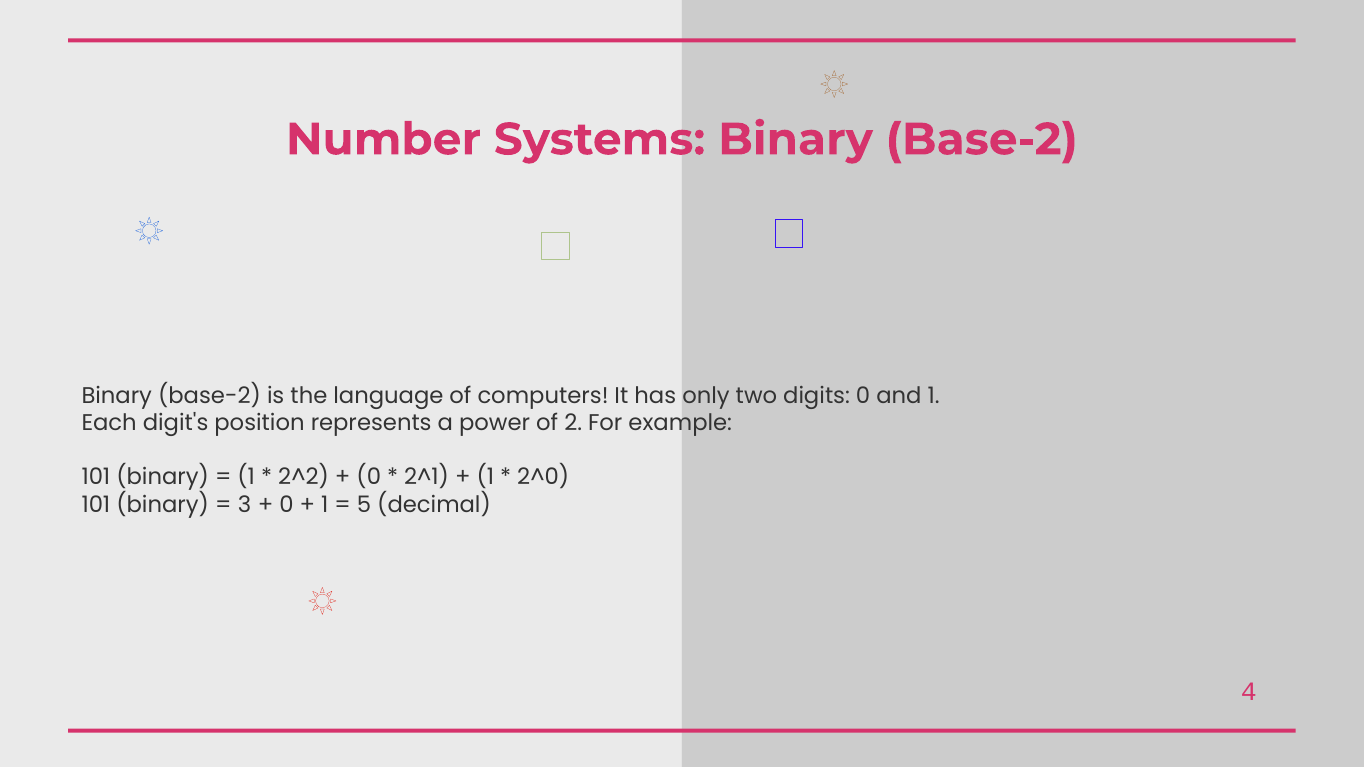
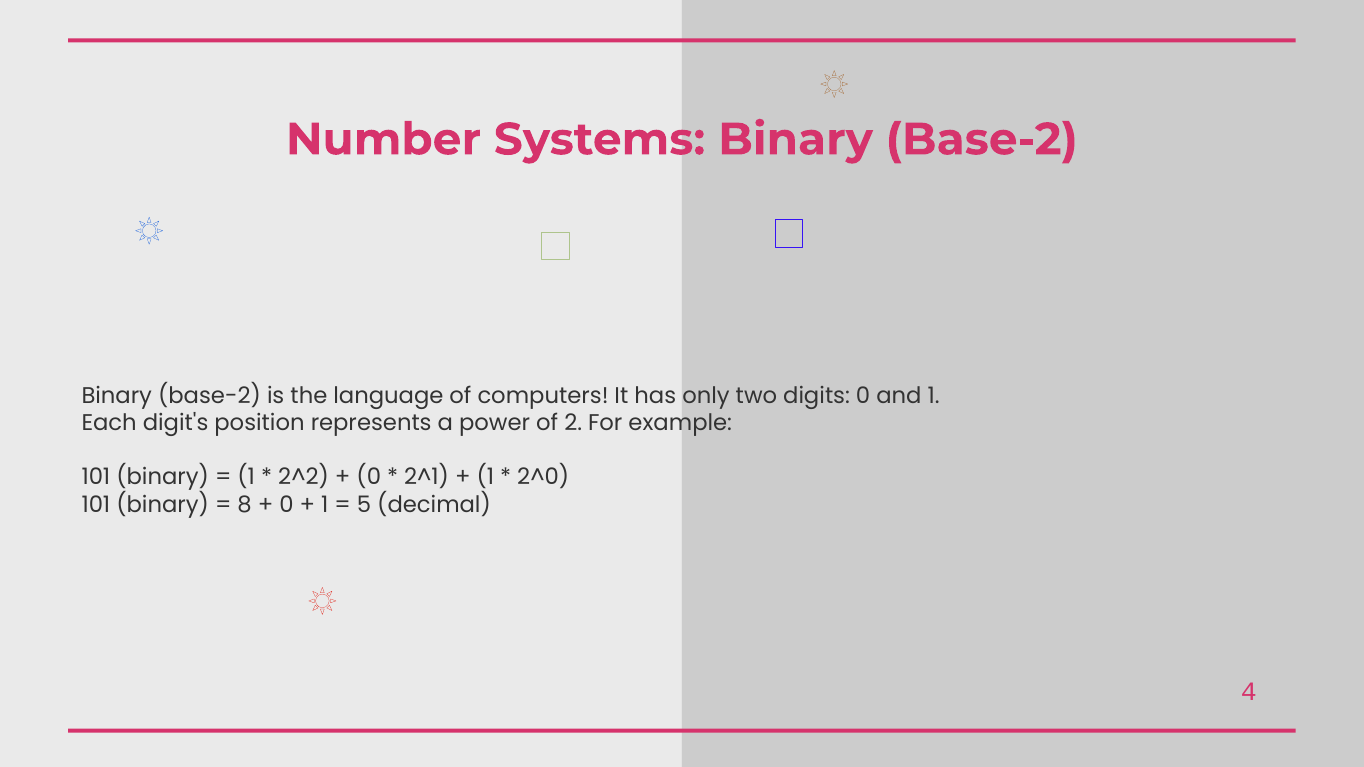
3: 3 -> 8 (245, 505)
